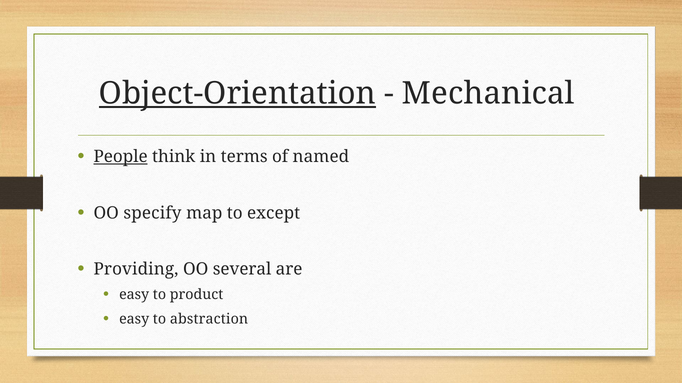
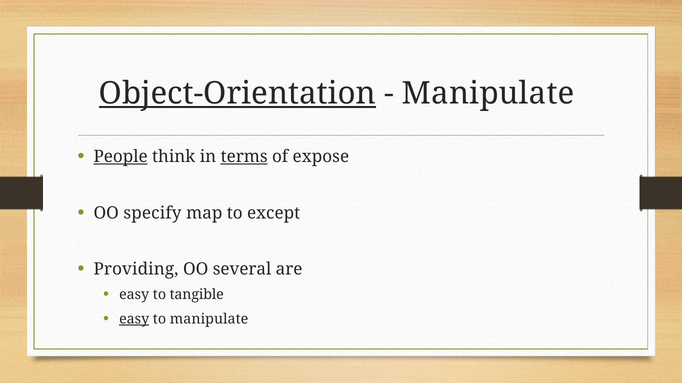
Mechanical: Mechanical -> Manipulate (488, 94)
terms underline: none -> present (244, 157)
named: named -> expose (321, 157)
product: product -> tangible (197, 295)
easy underline: none -> present (134, 319)
to abstraction: abstraction -> manipulate (209, 319)
